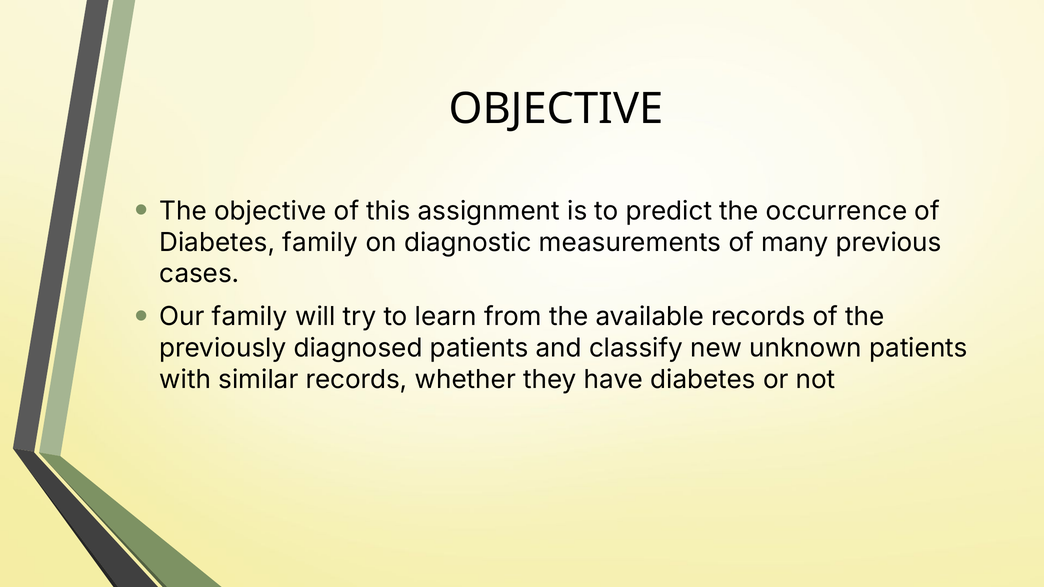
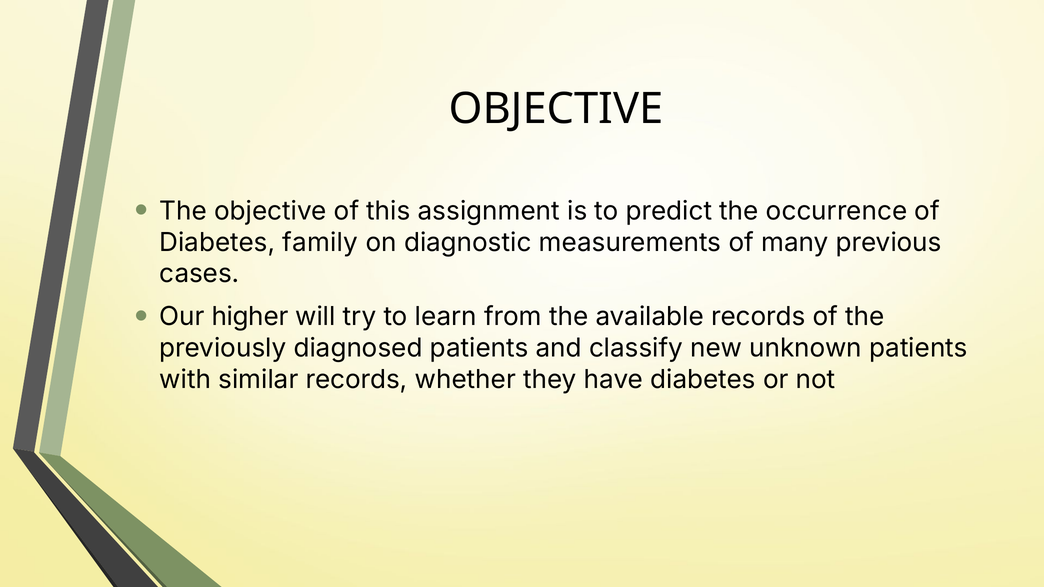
Our family: family -> higher (250, 317)
